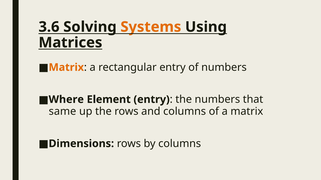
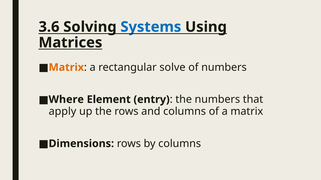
Systems colour: orange -> blue (151, 27)
rectangular entry: entry -> solve (172, 68)
same: same -> apply (62, 112)
